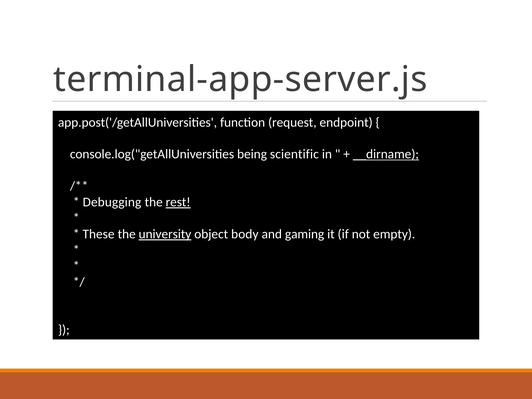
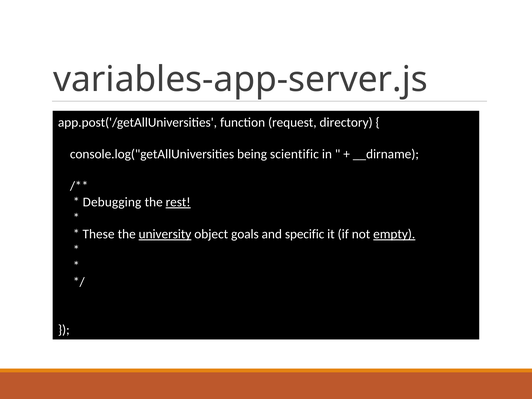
terminal-app-server.js: terminal-app-server.js -> variables-app-server.js (240, 79)
endpoint: endpoint -> directory (346, 122)
__dirname underline: present -> none (386, 154)
body: body -> goals (245, 234)
gaming: gaming -> specific (305, 234)
empty underline: none -> present (394, 234)
